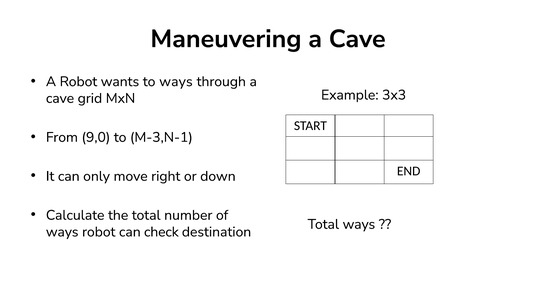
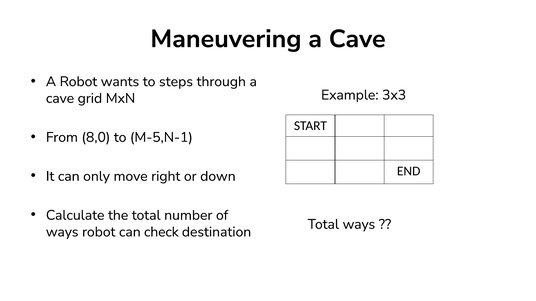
to ways: ways -> steps (176, 82)
9,0: 9,0 -> 8,0 (96, 137)
M-3,N-1: M-3,N-1 -> M-5,N-1 (161, 137)
